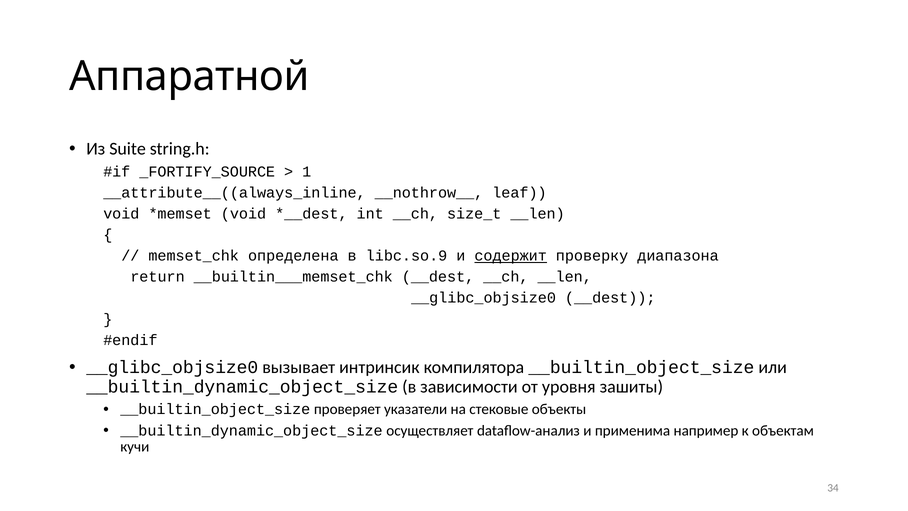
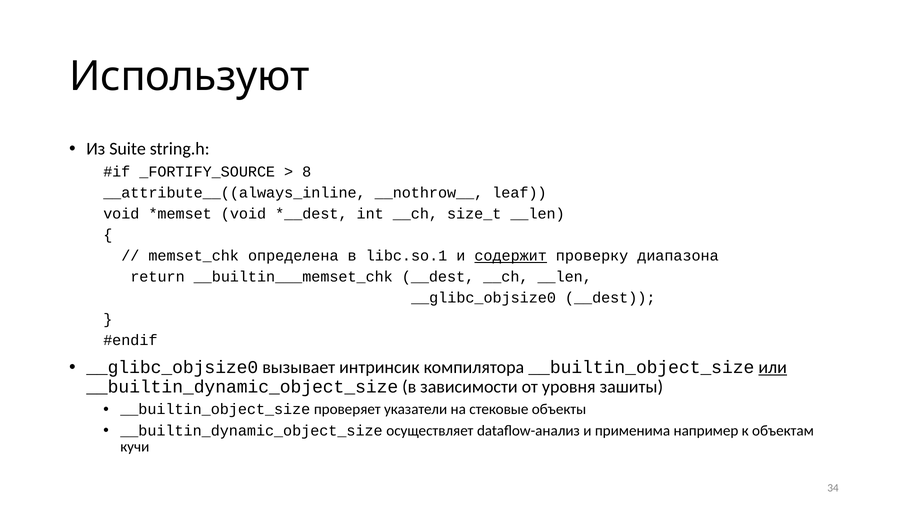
Аппаратной: Аппаратной -> Используют (189, 76)
1: 1 -> 8 (307, 172)
libc.so.9: libc.so.9 -> libc.so.1 (407, 256)
или underline: none -> present (773, 367)
